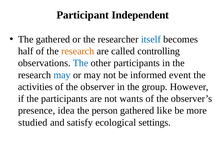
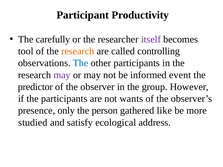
Independent: Independent -> Productivity (140, 15)
The gathered: gathered -> carefully (53, 39)
itself colour: blue -> purple (151, 39)
half: half -> tool (26, 51)
may colour: blue -> purple (62, 75)
activities: activities -> predictor (35, 87)
idea: idea -> only (66, 111)
settings: settings -> address (155, 123)
